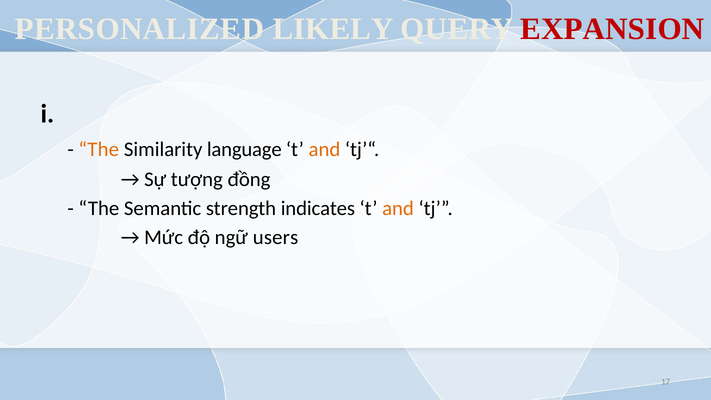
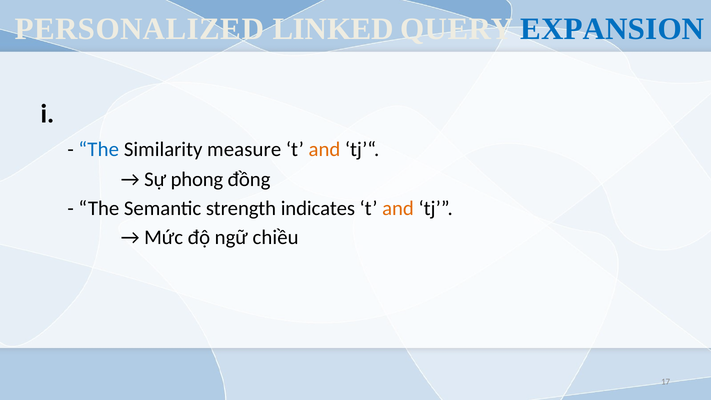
LIKELY: LIKELY -> LINKED (333, 29)
EXPANSION colour: red -> blue (612, 29)
The colour: orange -> blue (99, 150)
language: language -> measure (244, 150)
tượng: tượng -> phong (197, 179)
users: users -> chiều (276, 237)
